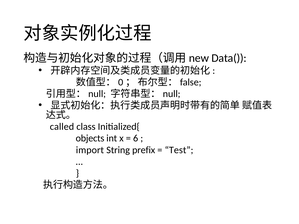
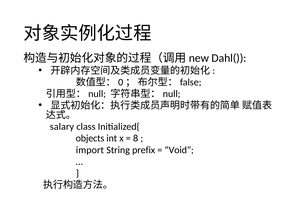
Data(: Data( -> Dahl( (229, 58)
called: called -> salary (62, 127)
6: 6 -> 8 (136, 138)
Test: Test -> Void (179, 150)
